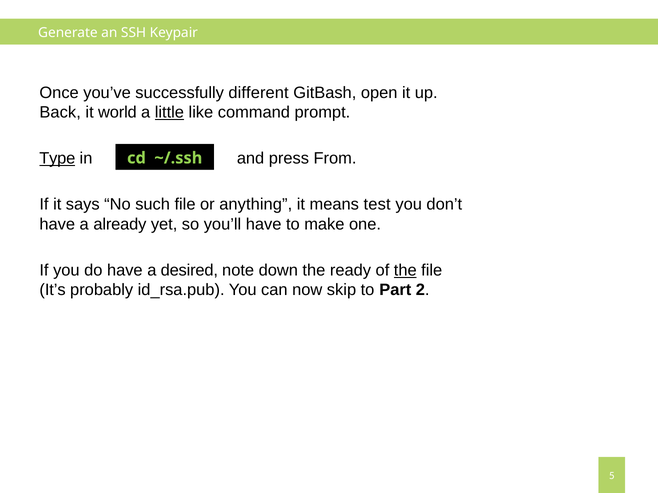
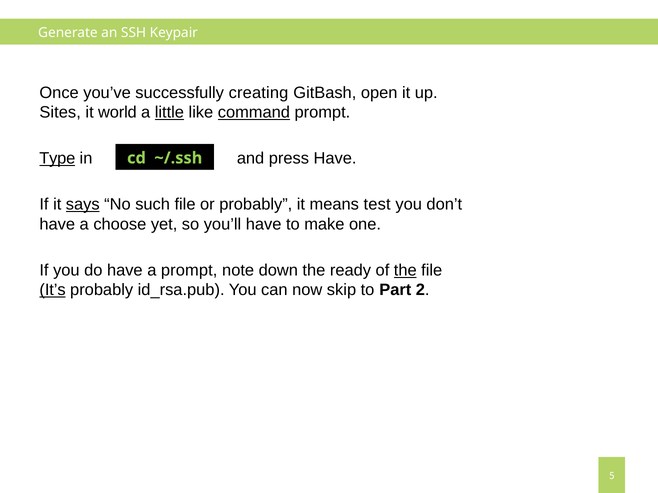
different: different -> creating (259, 93)
Back: Back -> Sites (60, 113)
command underline: none -> present (254, 113)
press From: From -> Have (335, 159)
says underline: none -> present (83, 205)
or anything: anything -> probably (256, 205)
already: already -> choose (120, 224)
a desired: desired -> prompt (189, 271)
It’s underline: none -> present (53, 290)
